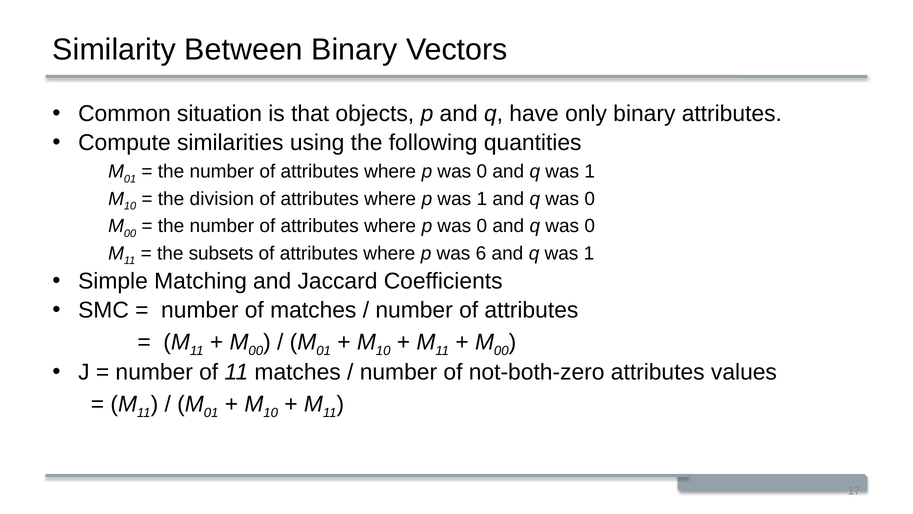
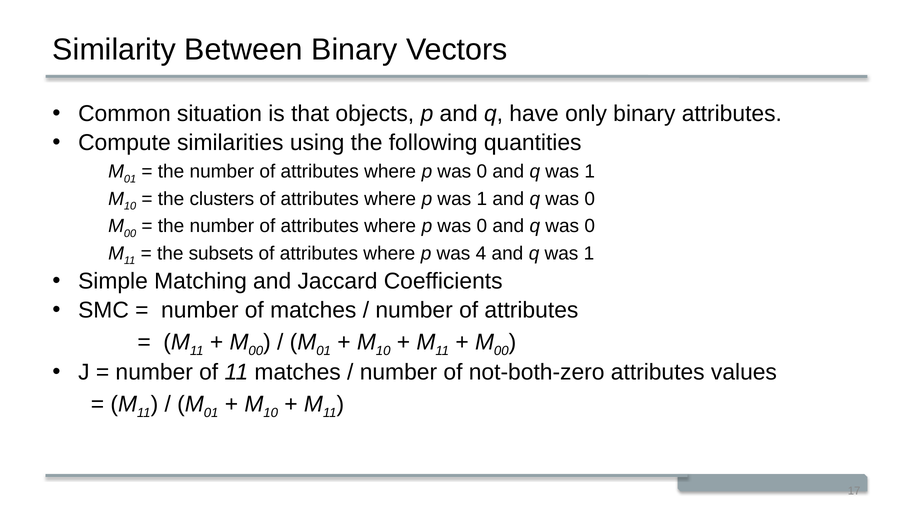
division: division -> clusters (222, 199)
6: 6 -> 4 (481, 253)
